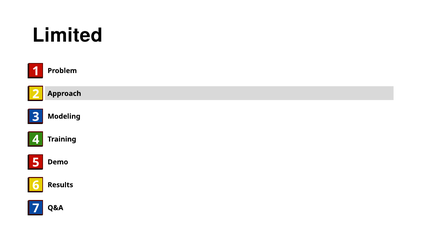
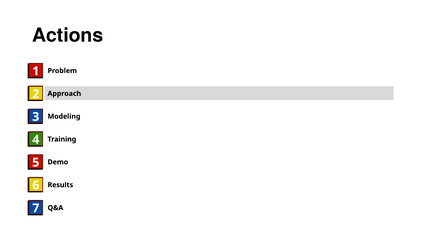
Limited: Limited -> Actions (68, 36)
